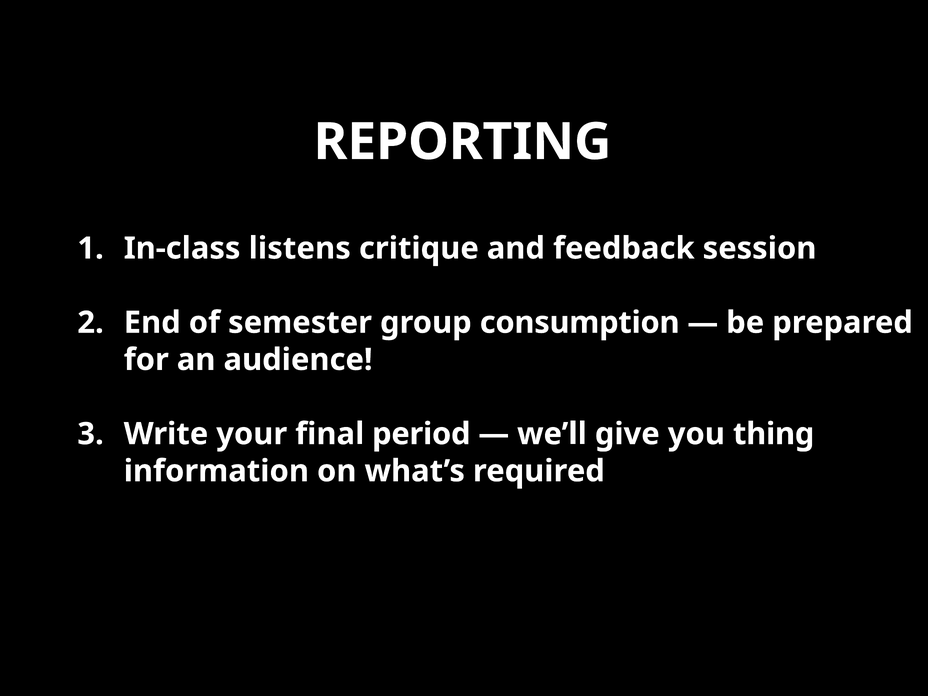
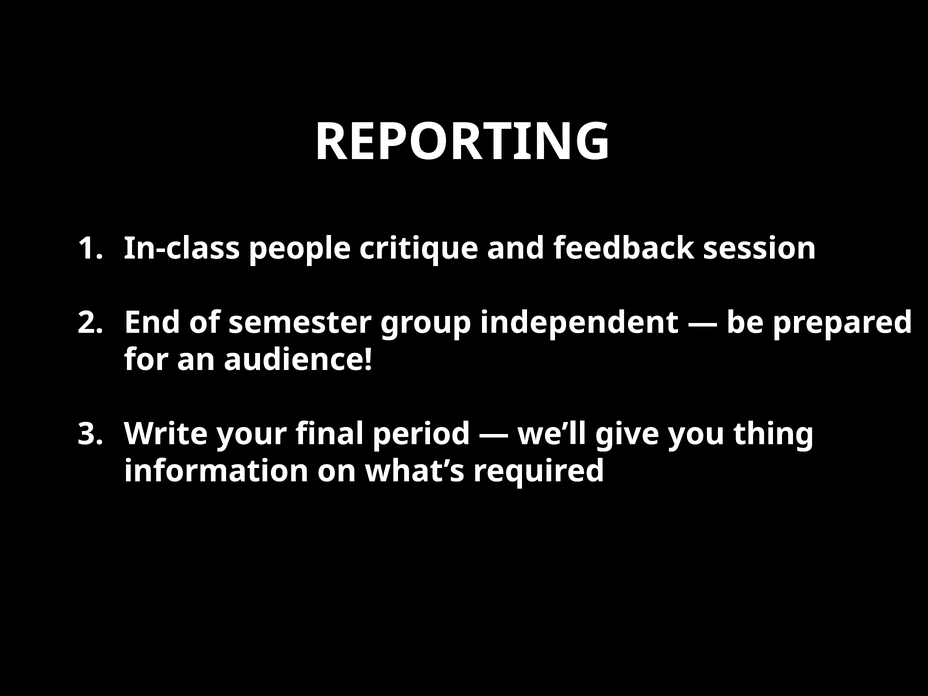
listens: listens -> people (300, 248)
consumption: consumption -> independent (579, 323)
